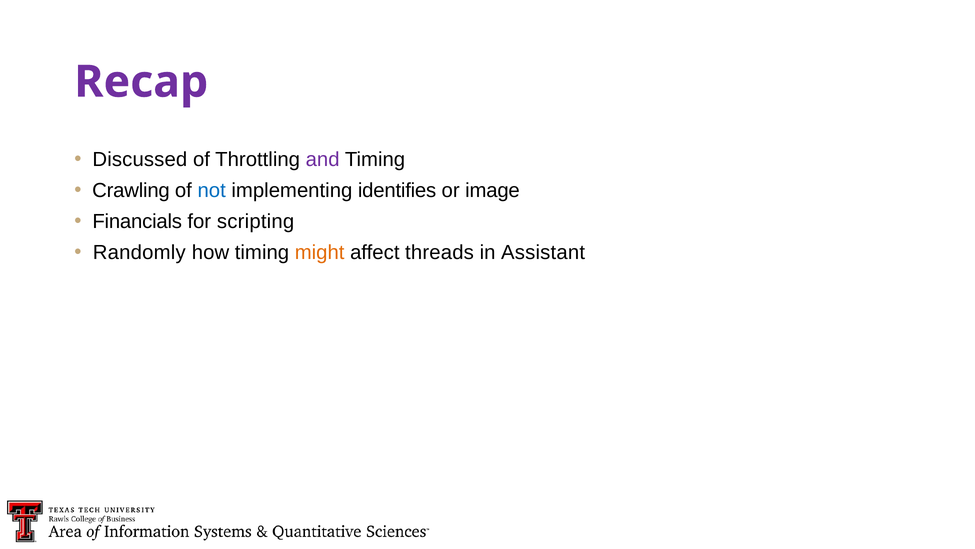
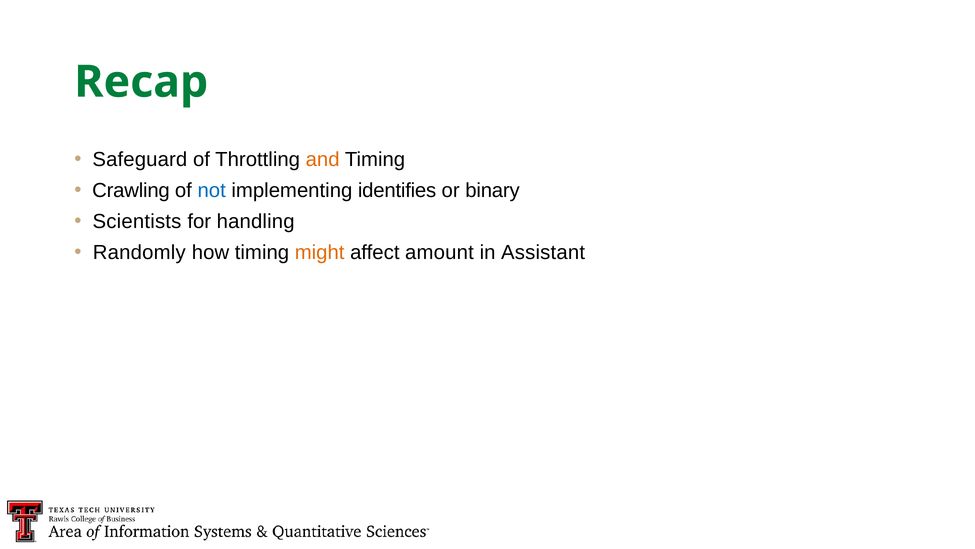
Recap colour: purple -> green (141, 82)
Discussed: Discussed -> Safeguard (140, 159)
and colour: purple -> orange (323, 159)
image: image -> binary (493, 190)
Financials: Financials -> Scientists (137, 221)
scripting: scripting -> handling (256, 221)
threads: threads -> amount (439, 252)
